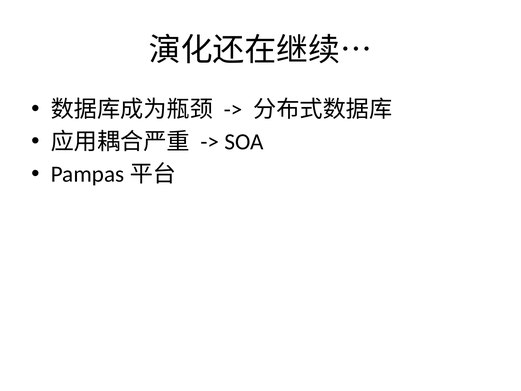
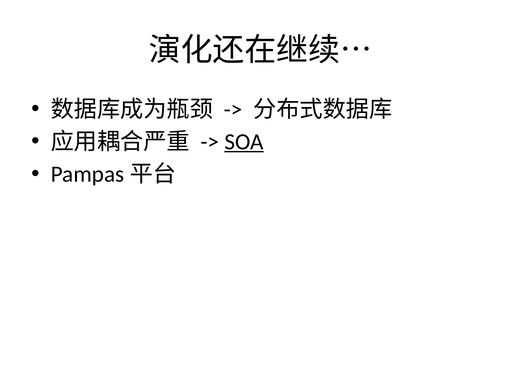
SOA underline: none -> present (244, 142)
